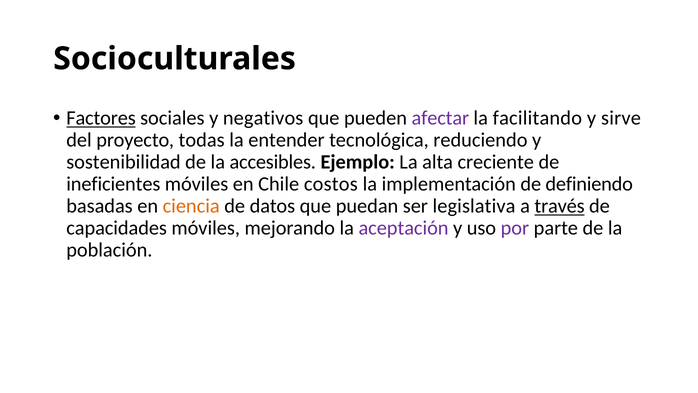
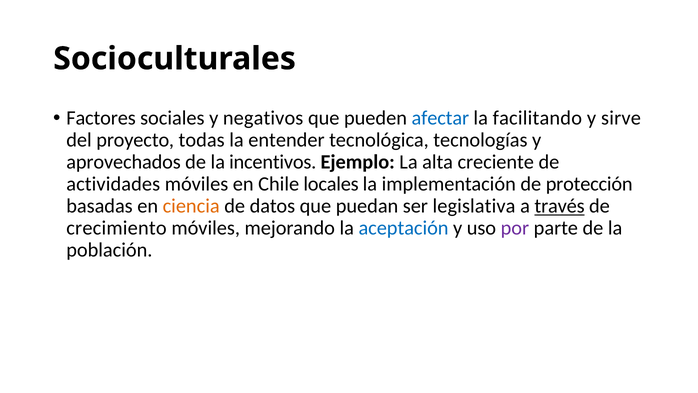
Factores underline: present -> none (101, 118)
afectar colour: purple -> blue (440, 118)
reduciendo: reduciendo -> tecnologías (480, 140)
sostenibilidad: sostenibilidad -> aprovechados (124, 162)
accesibles: accesibles -> incentivos (273, 162)
ineficientes: ineficientes -> actividades (113, 184)
costos: costos -> locales (331, 184)
definiendo: definiendo -> protección (589, 184)
capacidades: capacidades -> crecimiento (116, 228)
aceptación colour: purple -> blue (404, 228)
